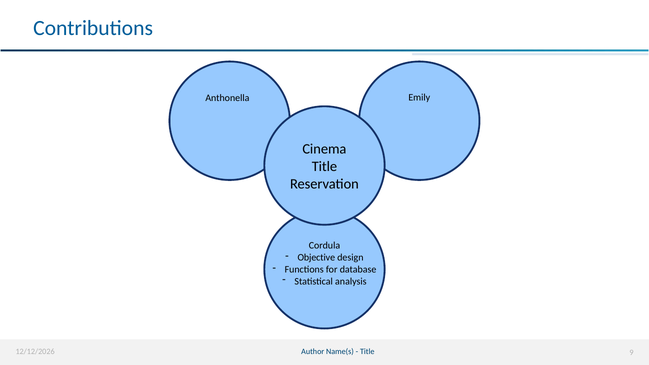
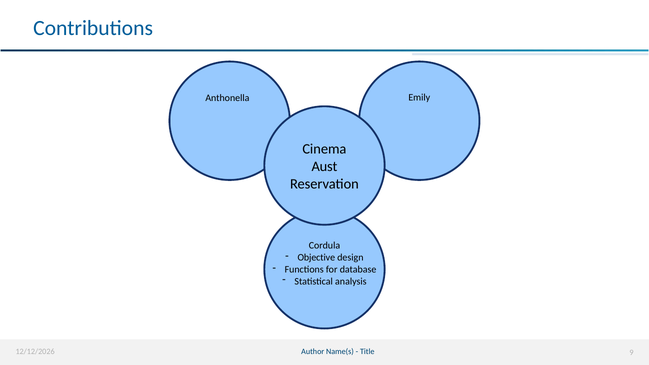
Title: Title -> Aust (324, 167)
